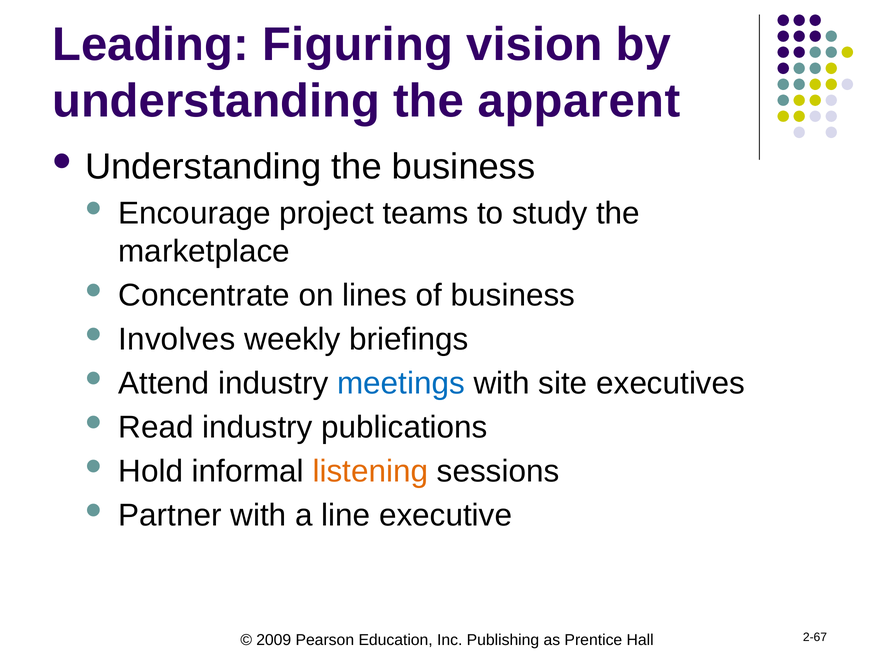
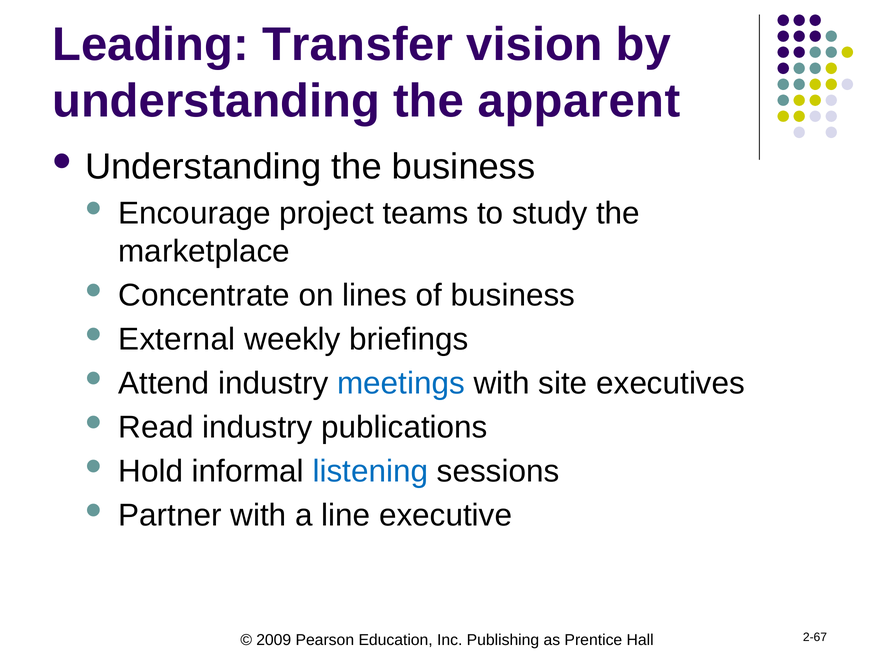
Figuring: Figuring -> Transfer (358, 45)
Involves: Involves -> External (177, 339)
listening colour: orange -> blue (370, 471)
